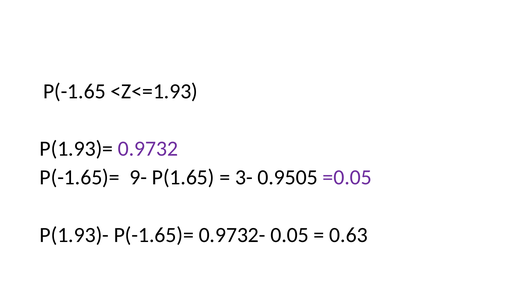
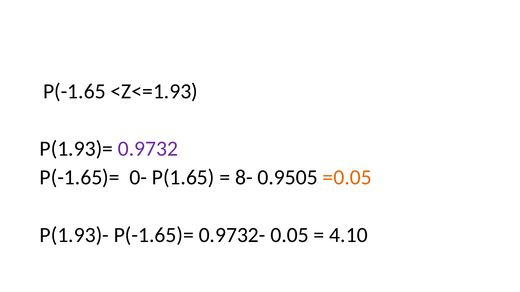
9-: 9- -> 0- (138, 178)
3-: 3- -> 8- (244, 178)
=0.05 colour: purple -> orange (347, 178)
0.63: 0.63 -> 4.10 (348, 235)
